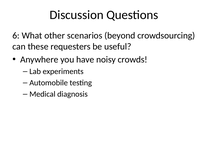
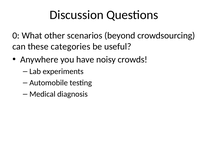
6: 6 -> 0 (16, 35)
requesters: requesters -> categories (70, 47)
